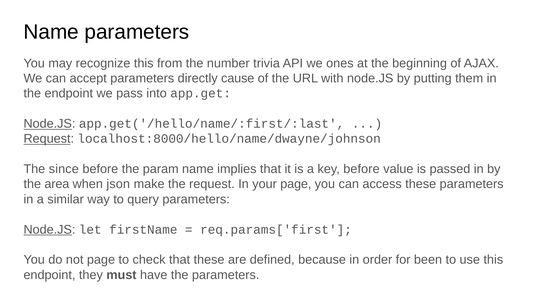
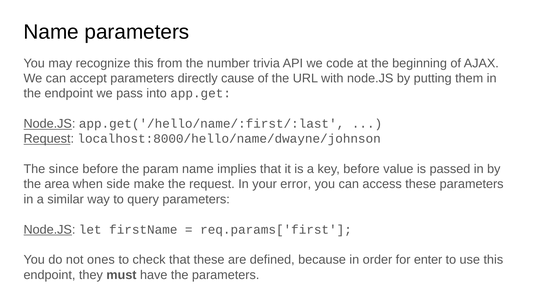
ones: ones -> code (340, 63)
json: json -> side (118, 184)
your page: page -> error (296, 184)
not page: page -> ones (101, 260)
been: been -> enter (428, 260)
